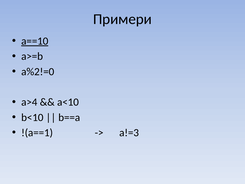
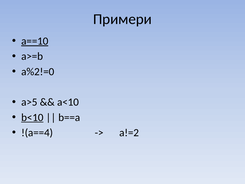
a>4: a>4 -> a>5 (29, 102)
b<10 underline: none -> present (32, 117)
!(a==1: !(a==1 -> !(a==4 (37, 133)
a!=3: a!=3 -> a!=2 (129, 133)
